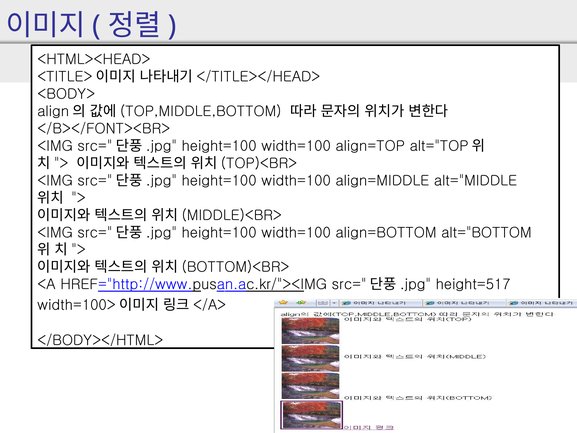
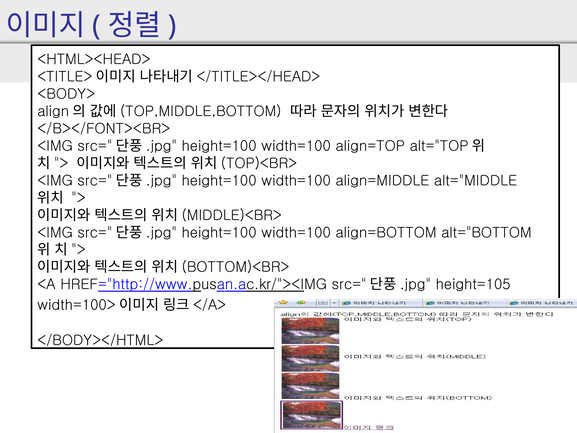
height=517: height=517 -> height=105 (473, 284)
